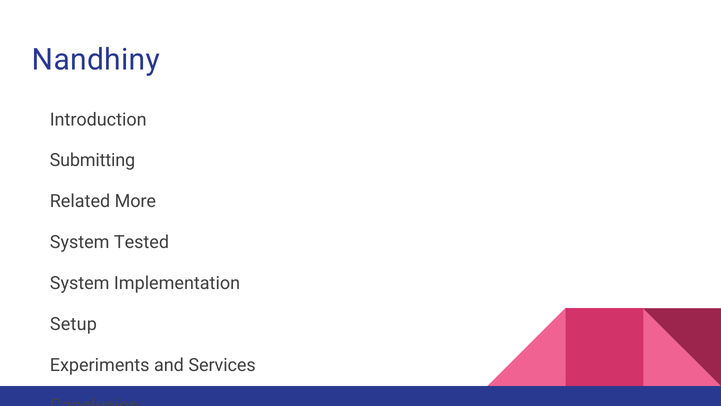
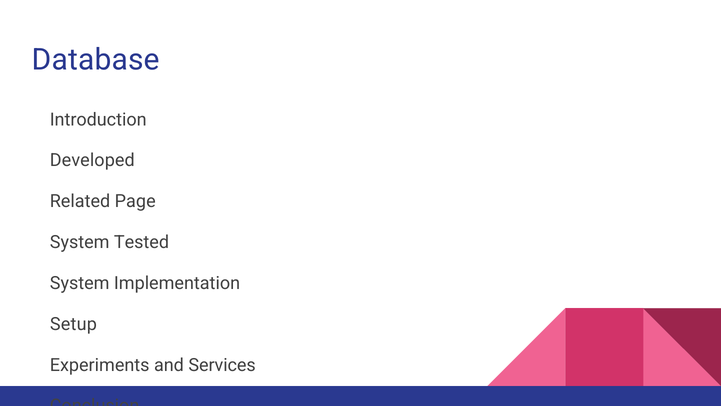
Nandhiny: Nandhiny -> Database (96, 60)
Submitting: Submitting -> Developed (92, 160)
More: More -> Page (135, 201)
